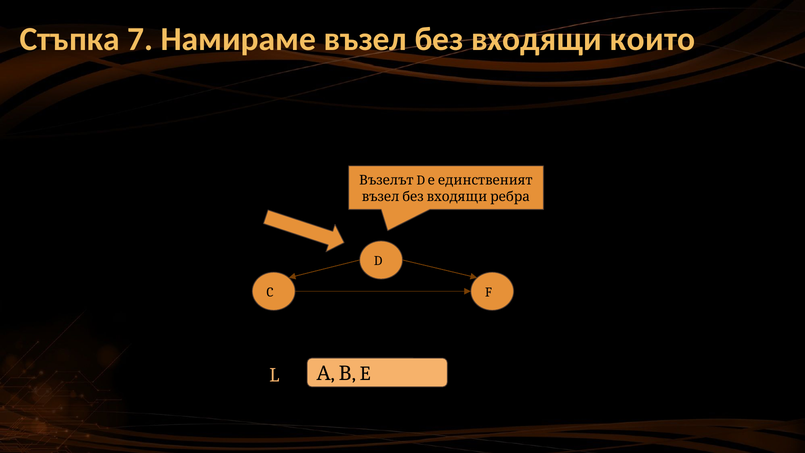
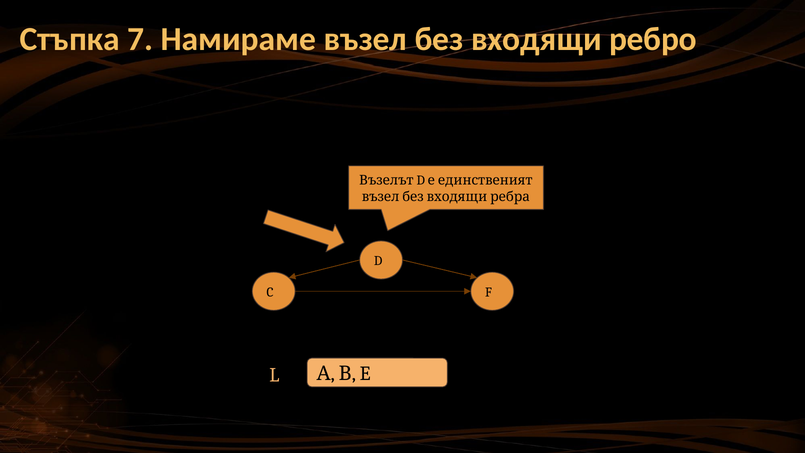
които: които -> ребро (653, 39)
